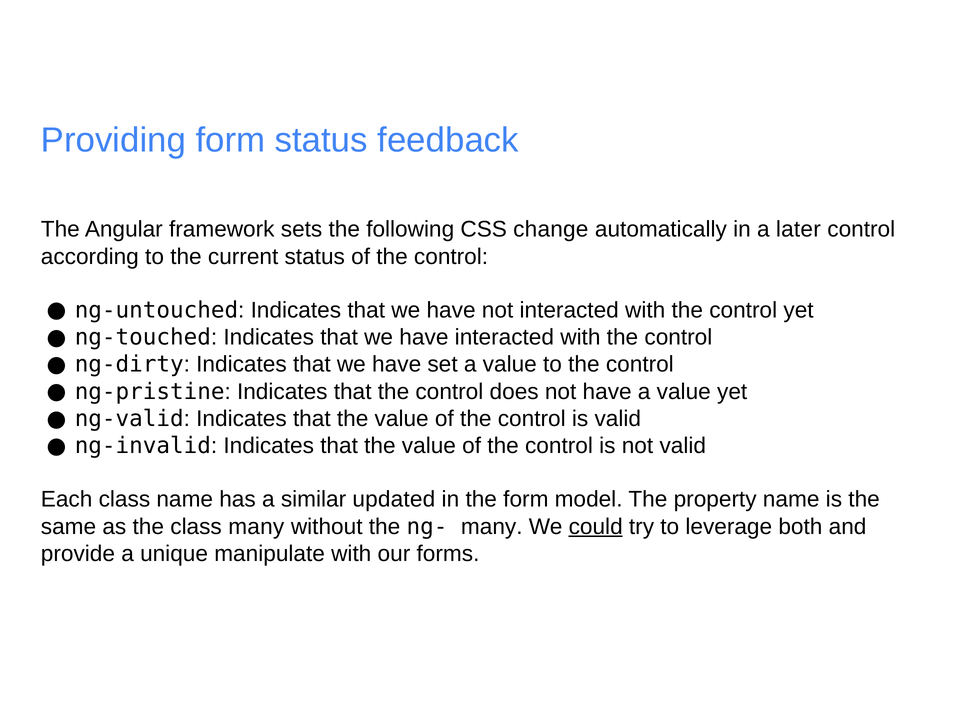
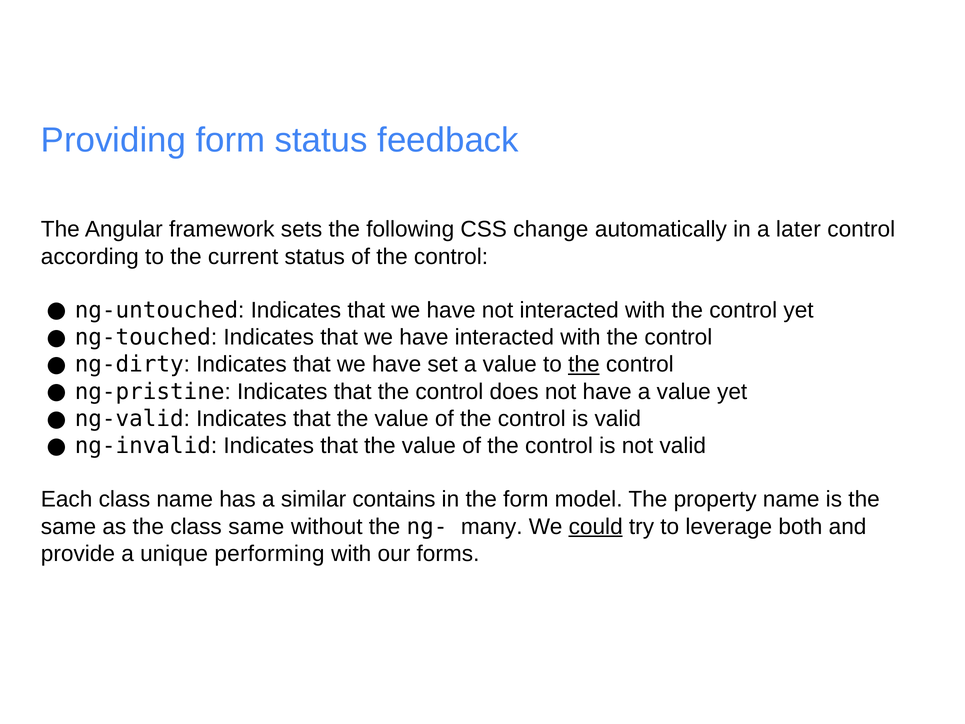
the underline: none -> present (584, 364)
updated: updated -> contains (394, 499)
class many: many -> same (256, 526)
manipulate: manipulate -> performing (269, 554)
